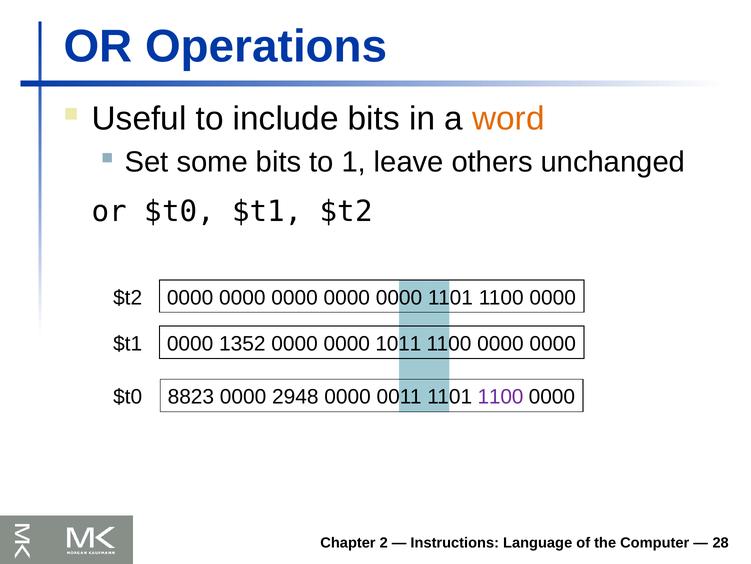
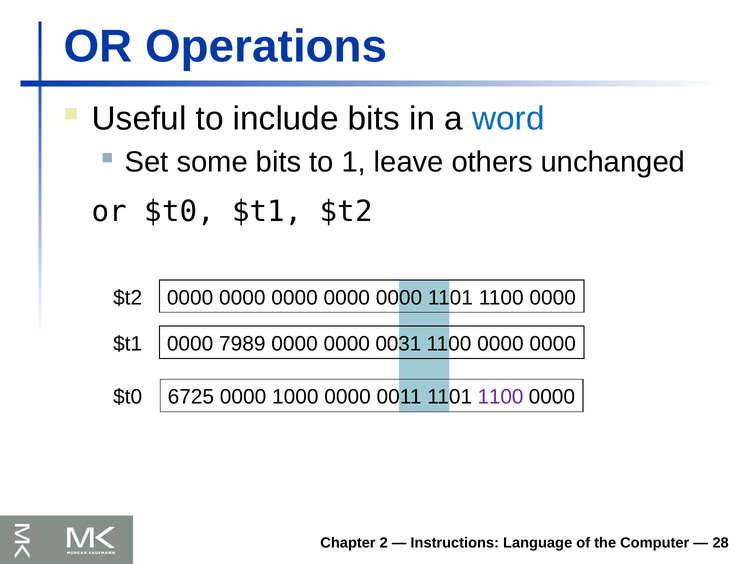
word colour: orange -> blue (508, 119)
1352: 1352 -> 7989 (242, 343)
1011: 1011 -> 0031 (398, 343)
8823: 8823 -> 6725 (191, 396)
2948: 2948 -> 1000 (295, 396)
